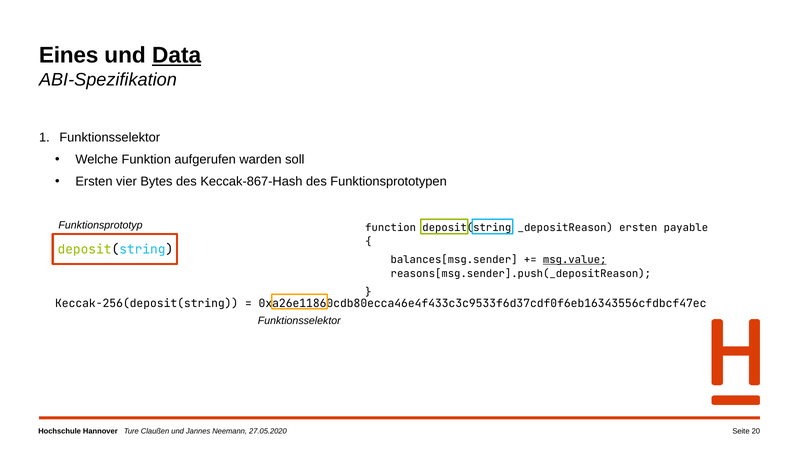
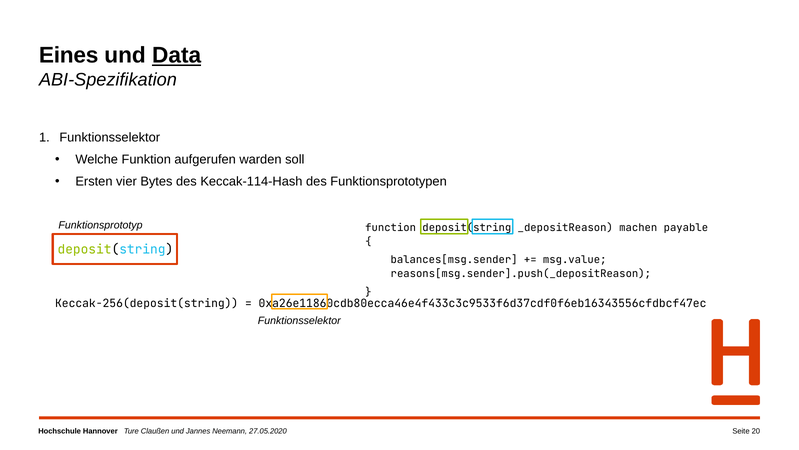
Keccak-867-Hash: Keccak-867-Hash -> Keccak-114-Hash (251, 181)
_depositReason ersten: ersten -> machen (638, 227)
msg.value underline: present -> none (575, 260)
